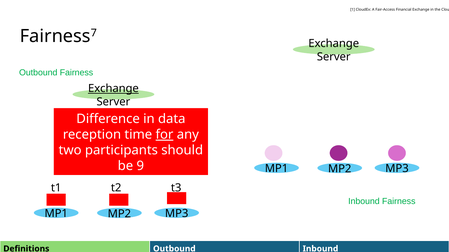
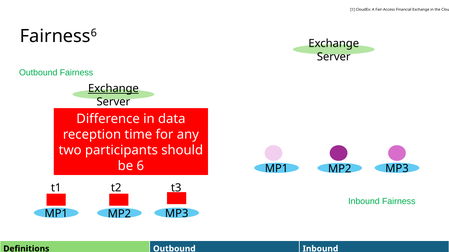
Fairness 7: 7 -> 6 (94, 33)
for underline: present -> none (164, 135)
be 9: 9 -> 6 (140, 166)
